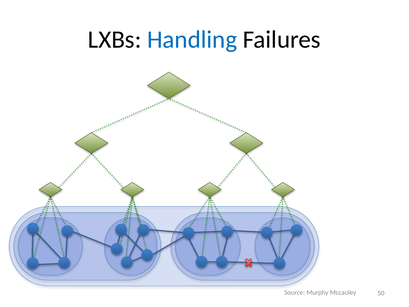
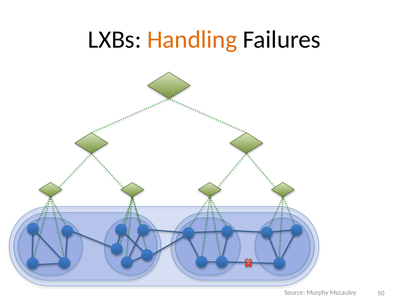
Handling colour: blue -> orange (192, 40)
